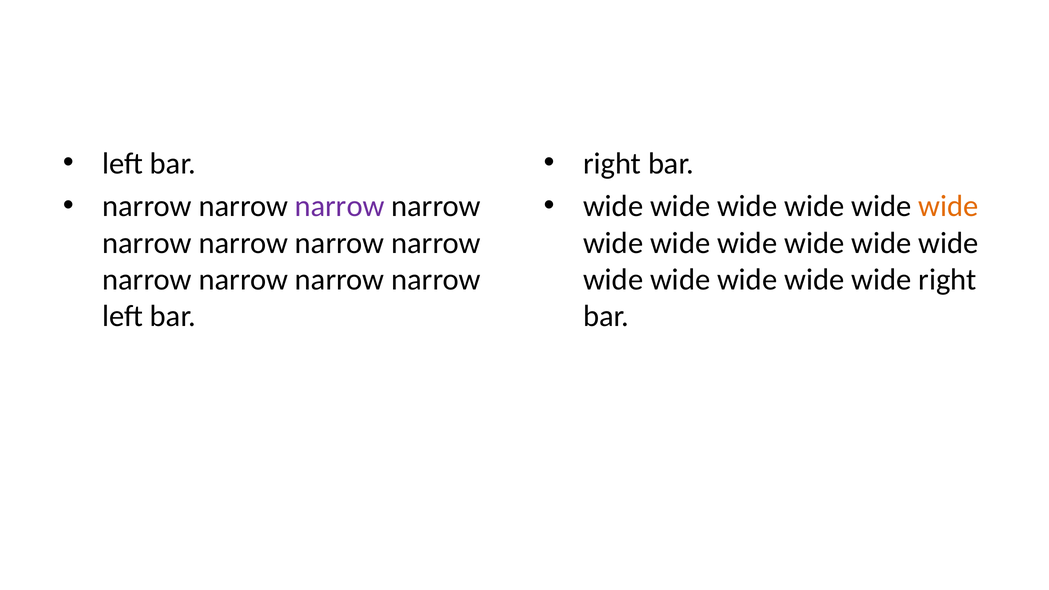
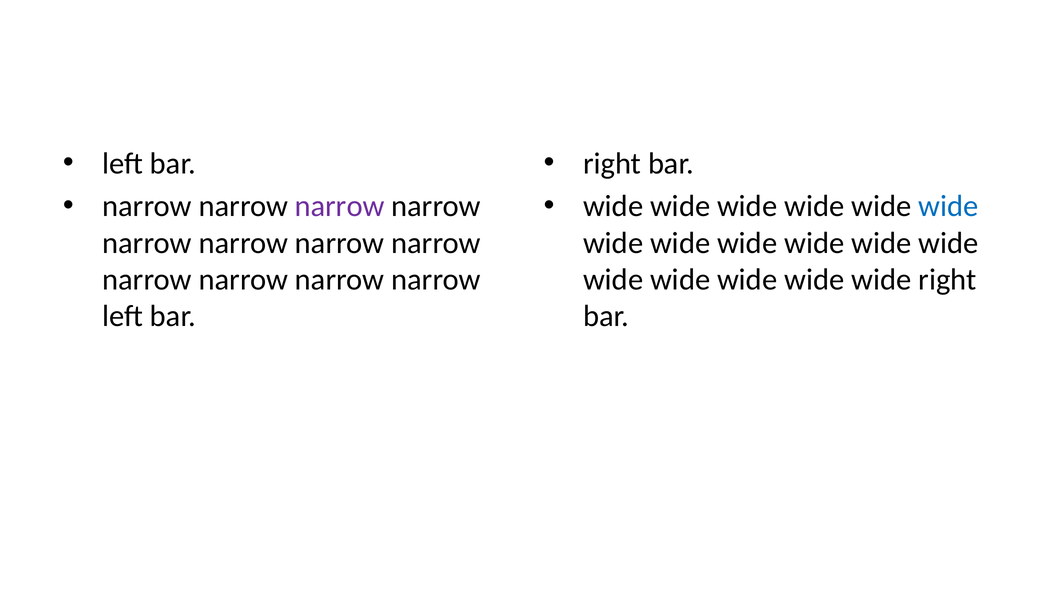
wide colour: orange -> blue (948, 206)
